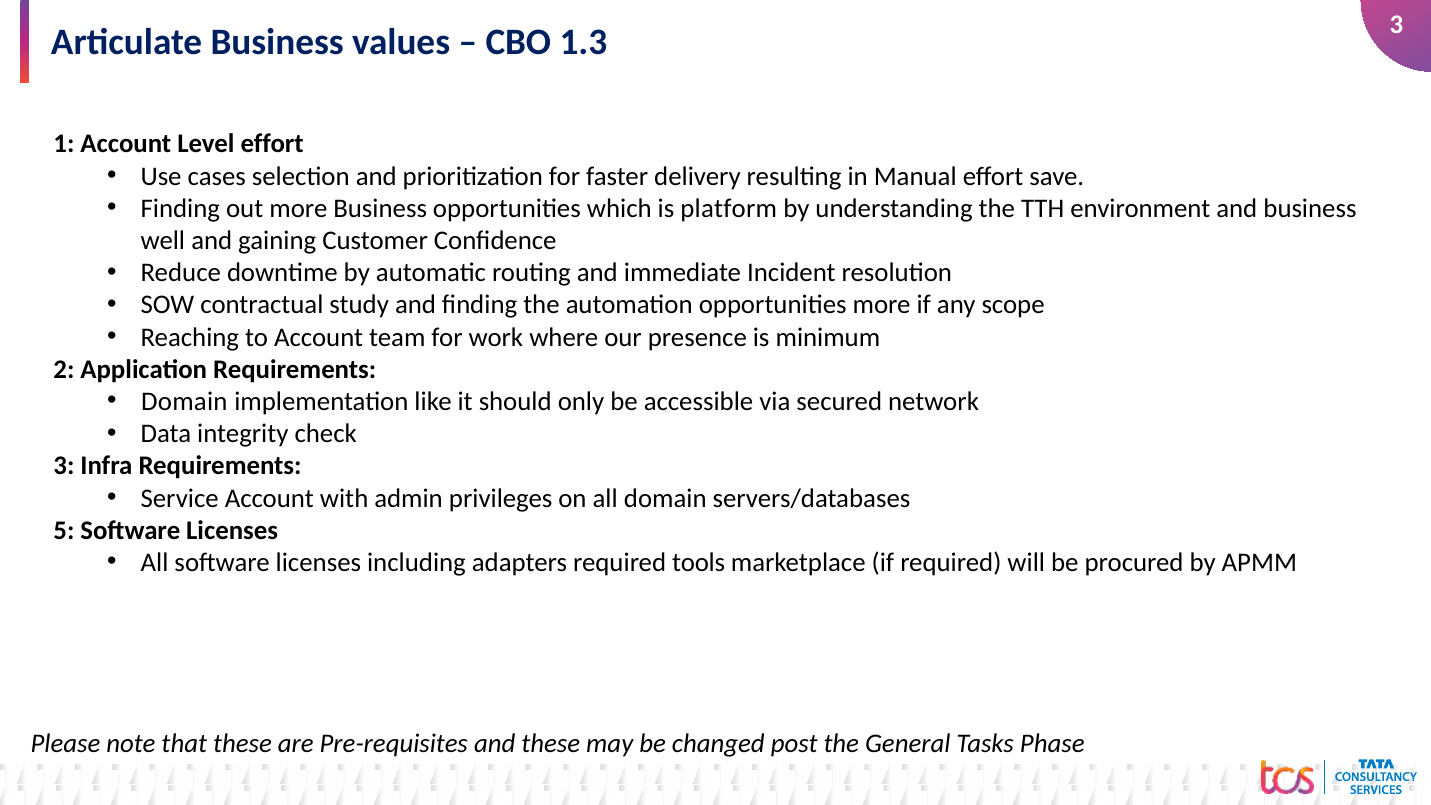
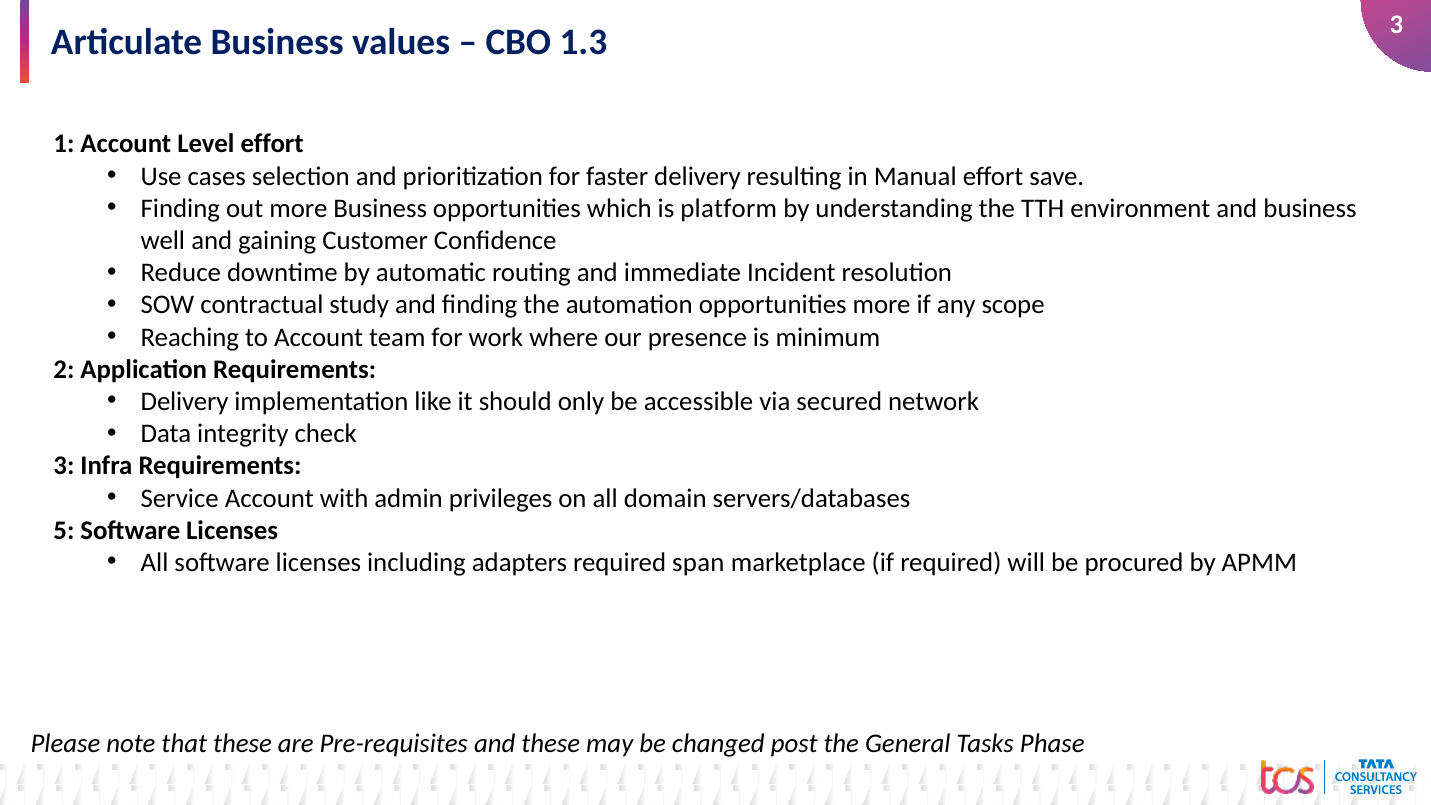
Domain: Domain -> Delivery (185, 402)
tools: tools -> span (698, 562)
